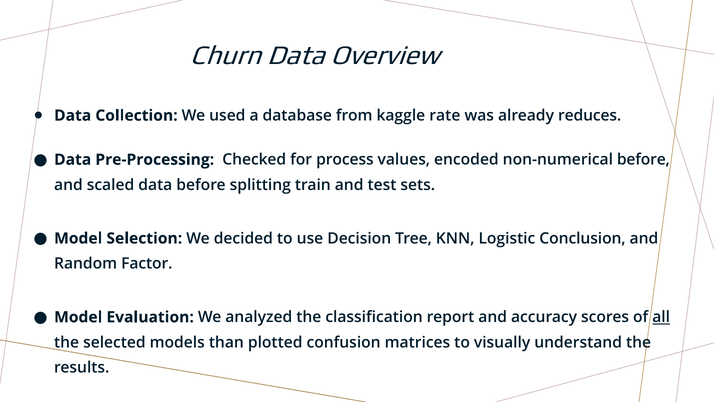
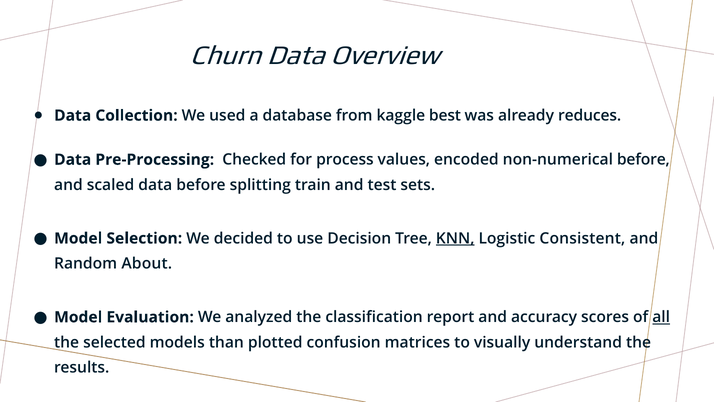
rate: rate -> best (445, 115)
KNN underline: none -> present (455, 238)
Conclusion: Conclusion -> Consistent (582, 238)
Factor: Factor -> About (147, 263)
